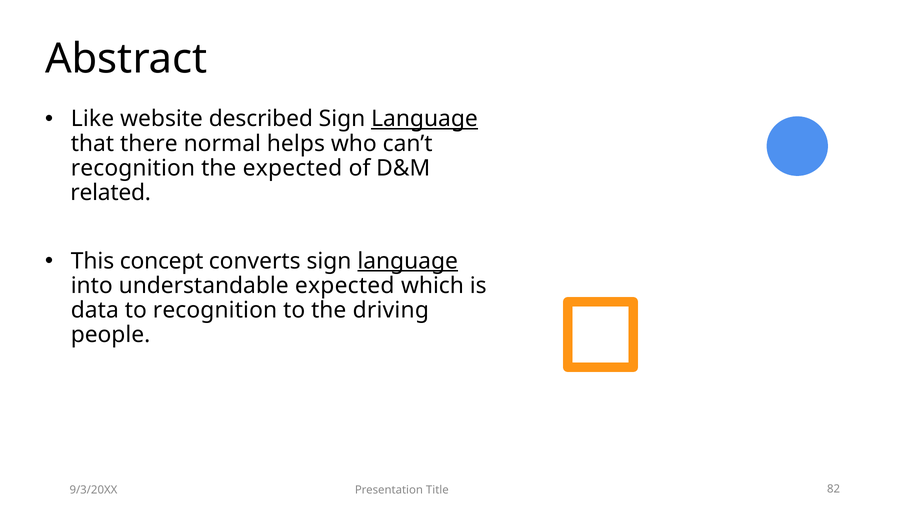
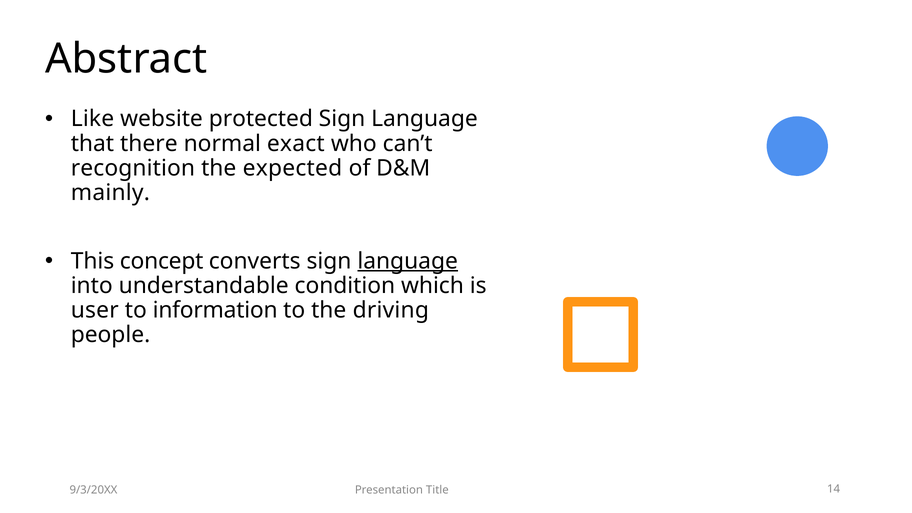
described: described -> protected (261, 119)
Language underline: present -> none (424, 119)
helps: helps -> exact (296, 144)
related: related -> mainly (110, 193)
understandable expected: expected -> condition (345, 286)
data: data -> user (95, 310)
to recognition: recognition -> information (215, 310)
82: 82 -> 14 (834, 489)
